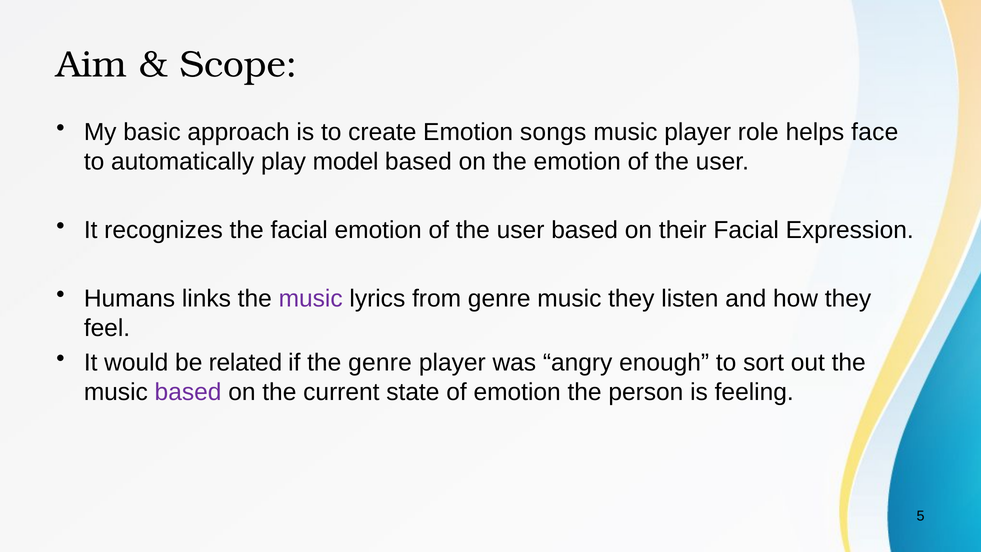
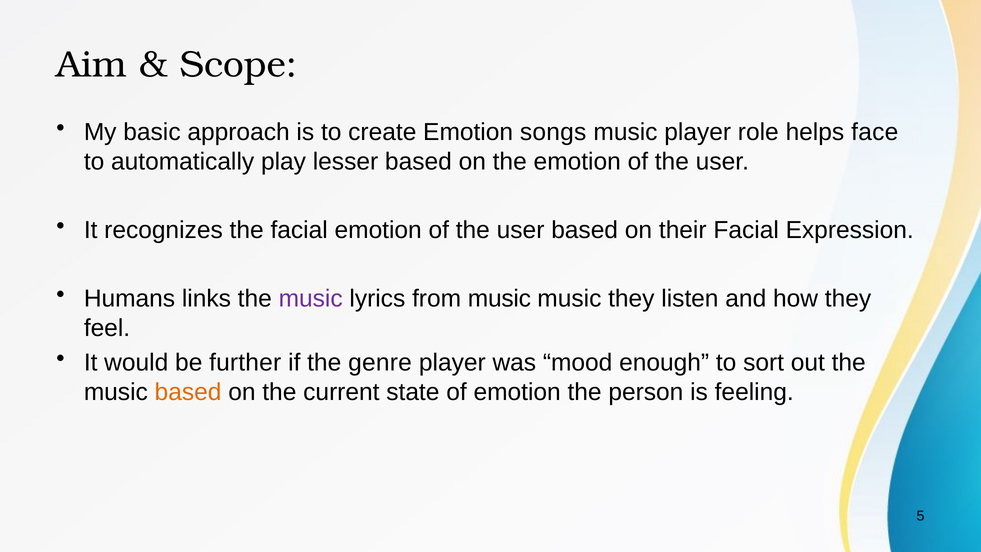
model: model -> lesser (345, 161)
from genre: genre -> music (499, 299)
related: related -> further (245, 363)
angry: angry -> mood (578, 363)
based colour: purple -> orange (188, 392)
